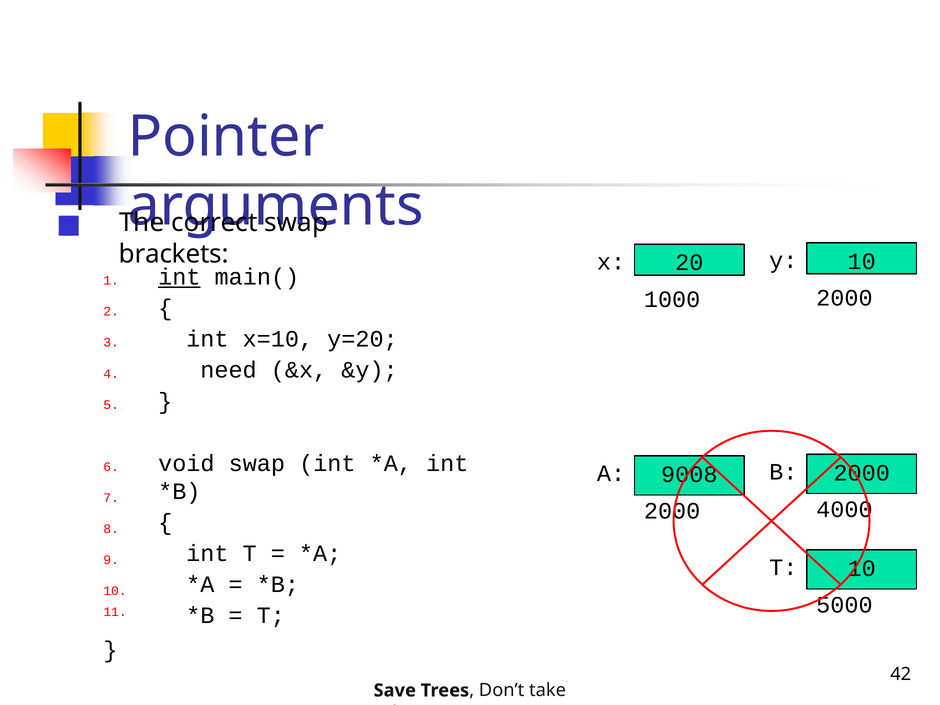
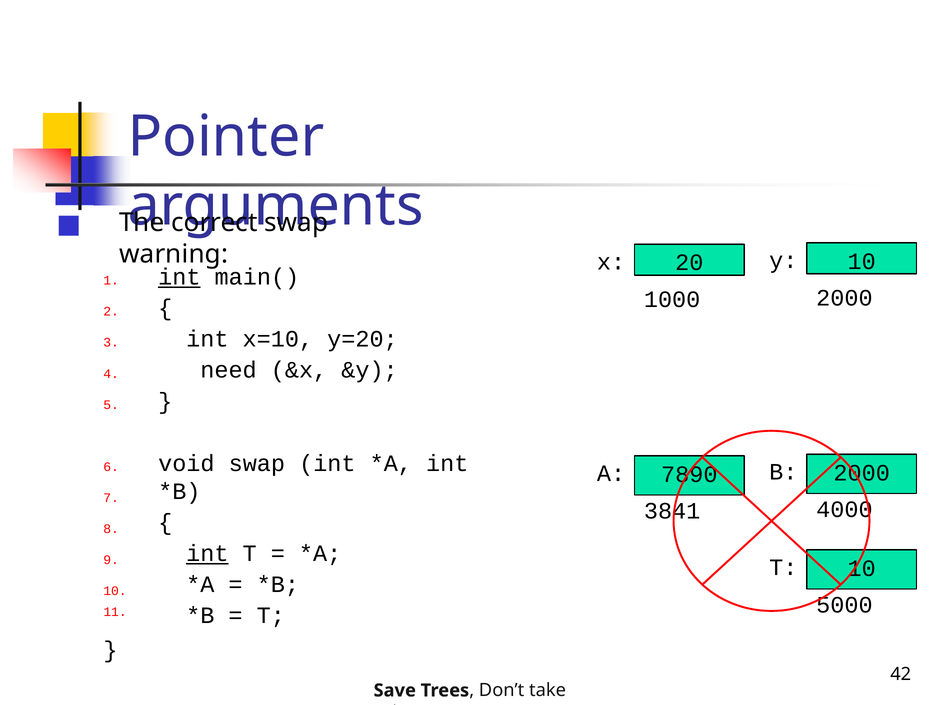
brackets: brackets -> warning (174, 254)
9008: 9008 -> 7890 (689, 474)
2000: 2000 -> 3841 (672, 511)
int underline: none -> present (207, 554)
